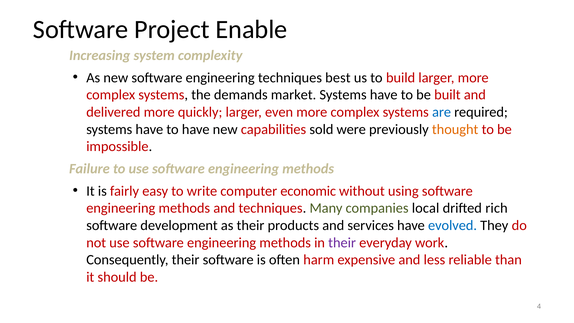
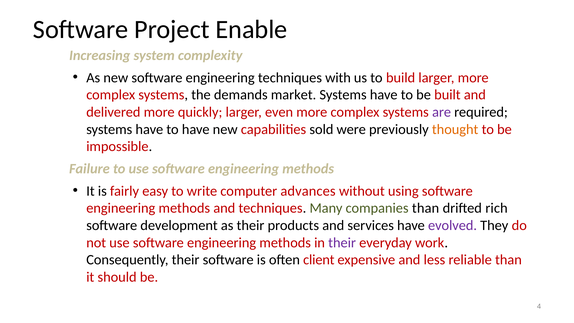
best: best -> with (338, 78)
are colour: blue -> purple (442, 112)
economic: economic -> advances (308, 191)
companies local: local -> than (426, 208)
evolved colour: blue -> purple (453, 225)
harm: harm -> client (319, 260)
